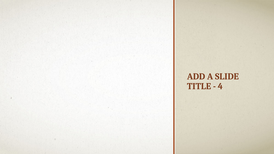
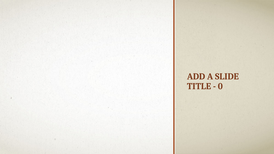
4: 4 -> 0 (220, 86)
